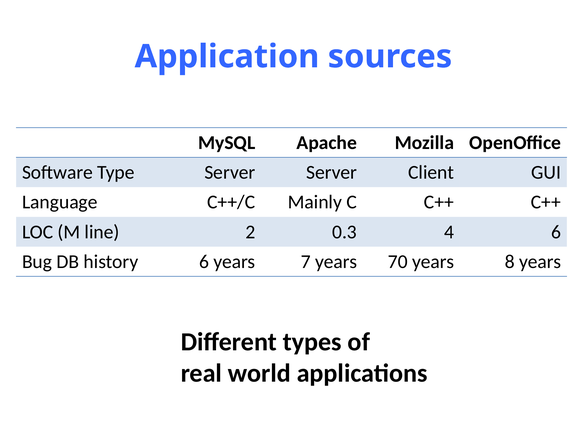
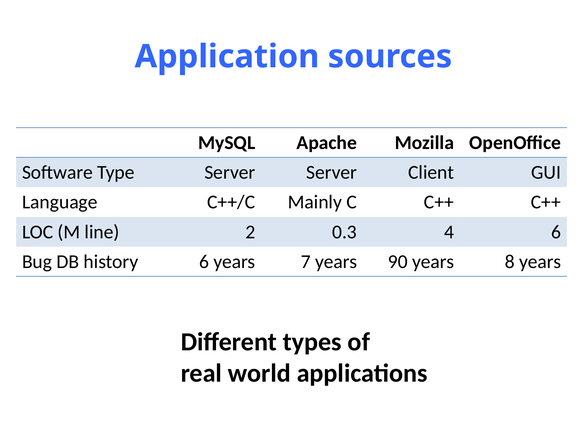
70: 70 -> 90 (398, 262)
